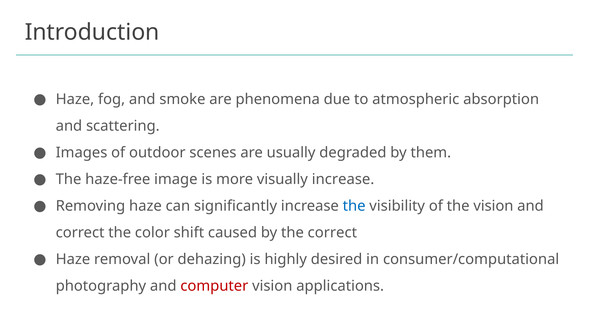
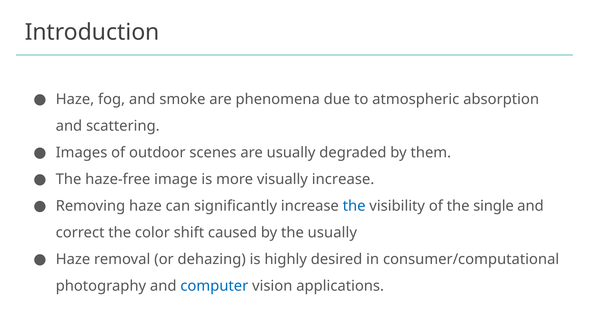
the vision: vision -> single (493, 206)
the correct: correct -> usually (332, 233)
computer colour: red -> blue (214, 286)
